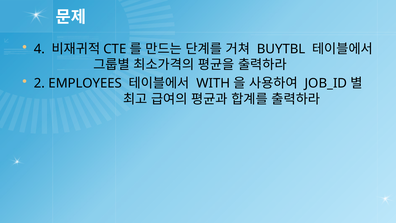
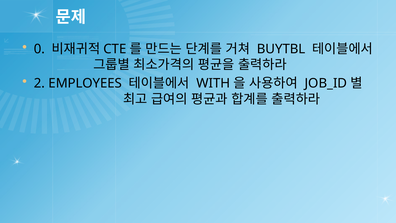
4: 4 -> 0 (39, 49)
